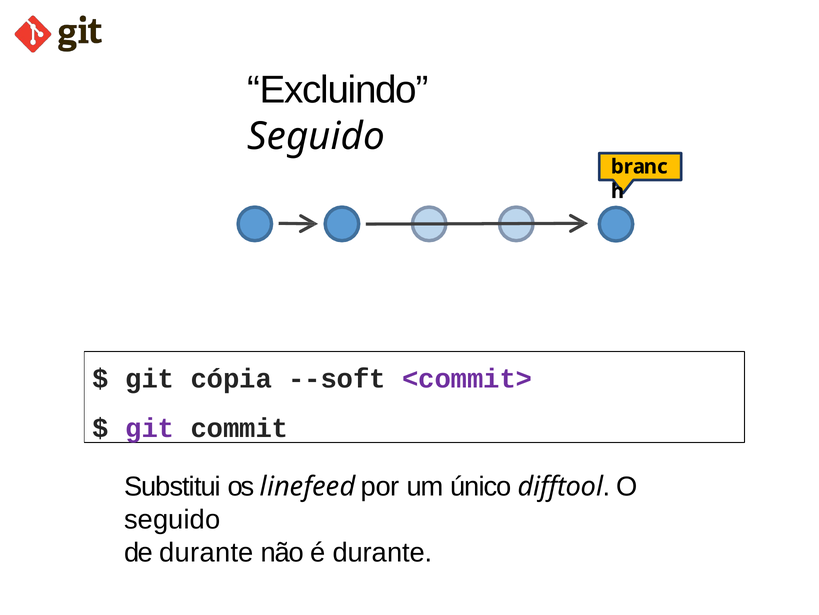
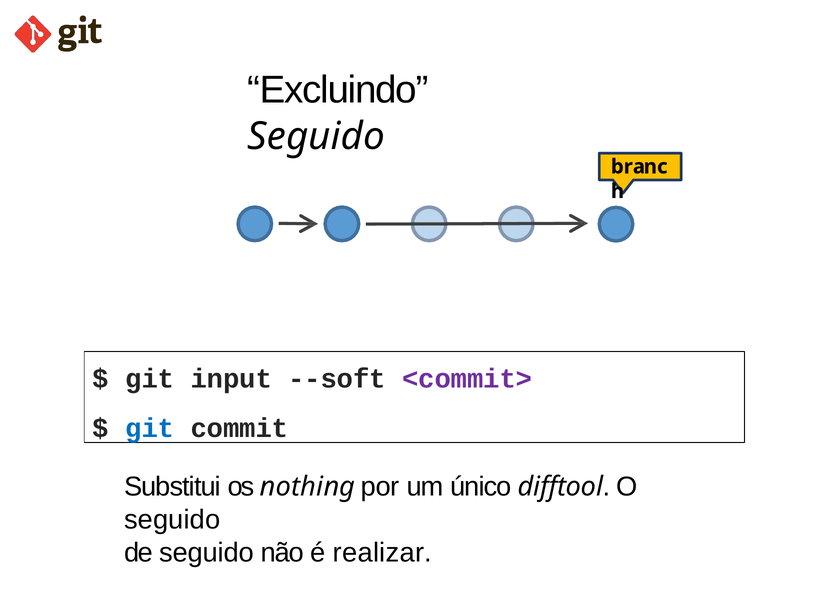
cópia: cópia -> input (231, 378)
git colour: purple -> blue (150, 428)
linefeed: linefeed -> nothing (308, 486)
de durante: durante -> seguido (207, 552)
é durante: durante -> realizar (382, 552)
